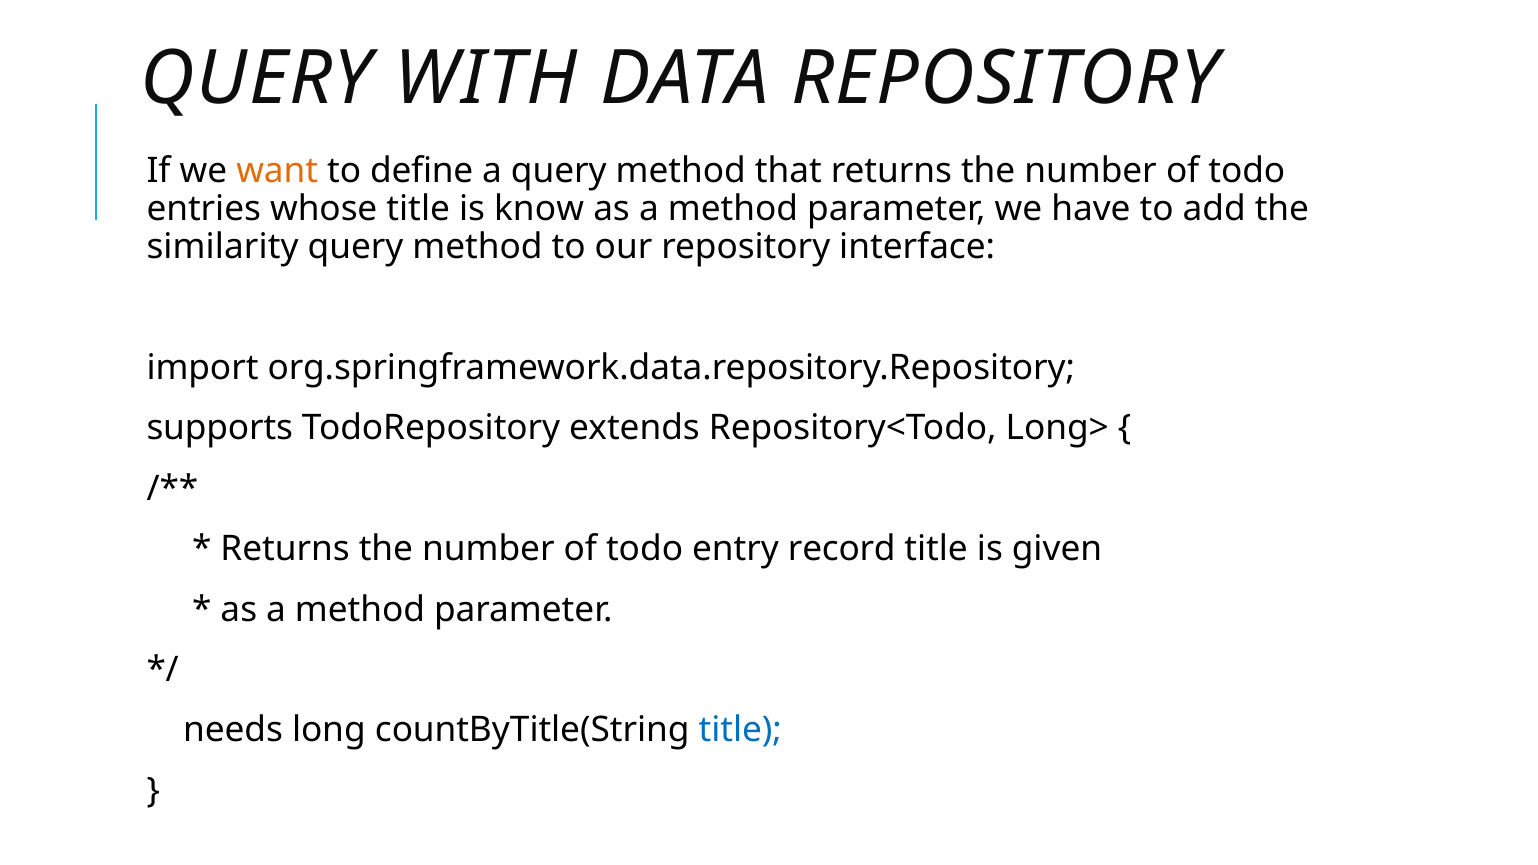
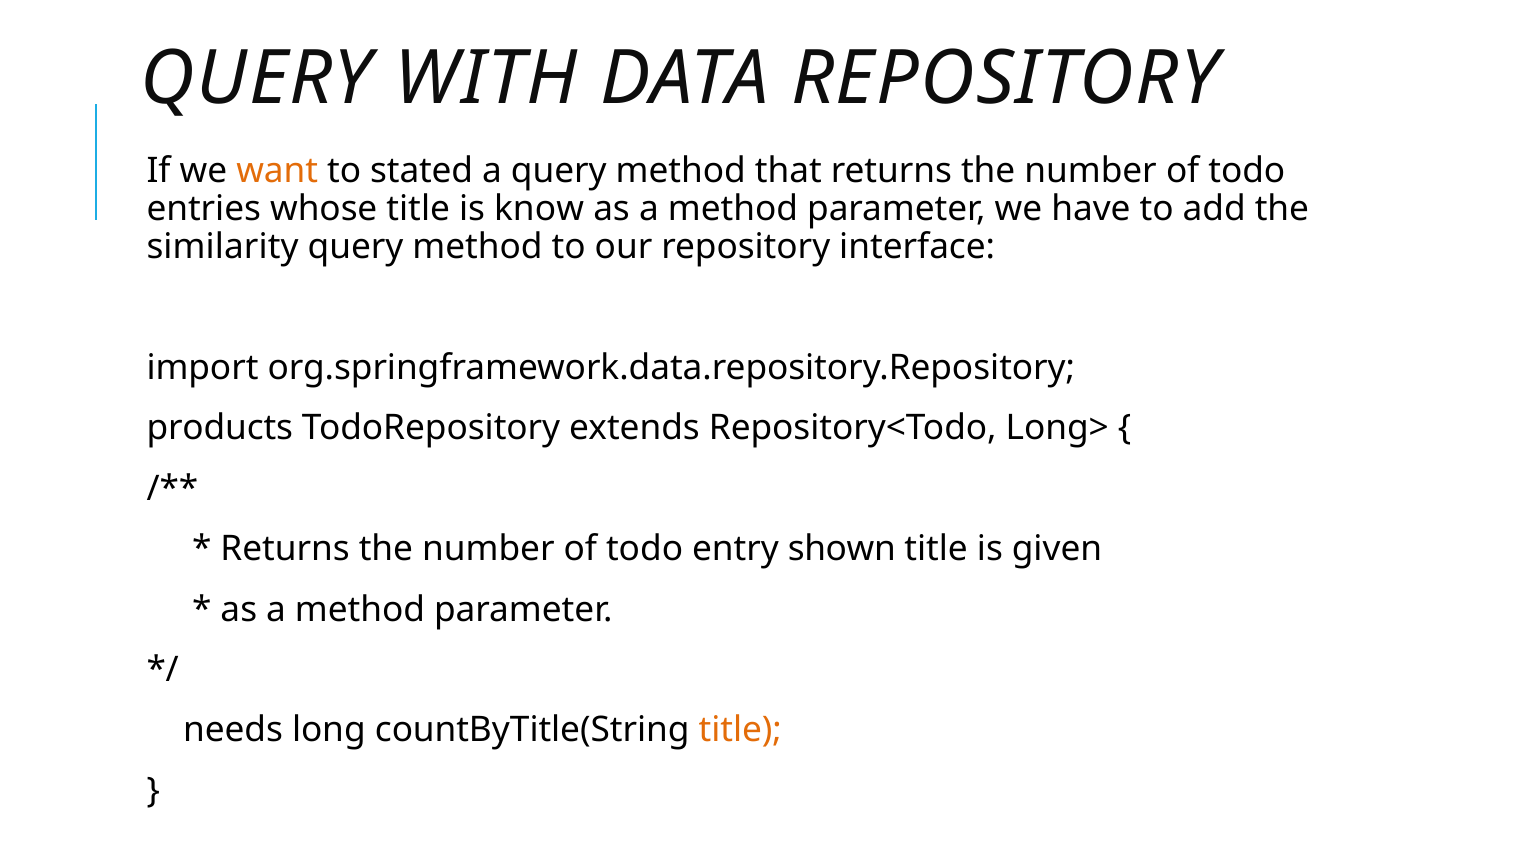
define: define -> stated (422, 171)
supports: supports -> products (220, 428)
record: record -> shown (842, 549)
title colour: blue -> orange (740, 730)
